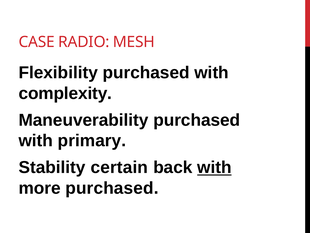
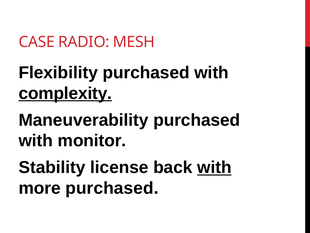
complexity underline: none -> present (65, 93)
primary: primary -> monitor (92, 140)
certain: certain -> license (119, 167)
